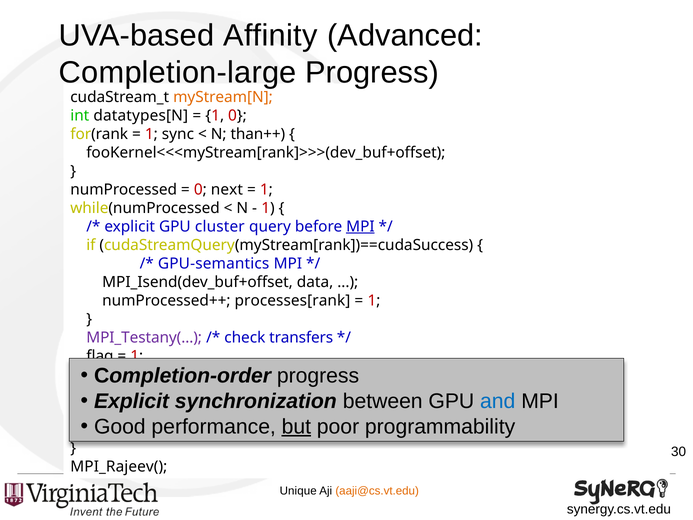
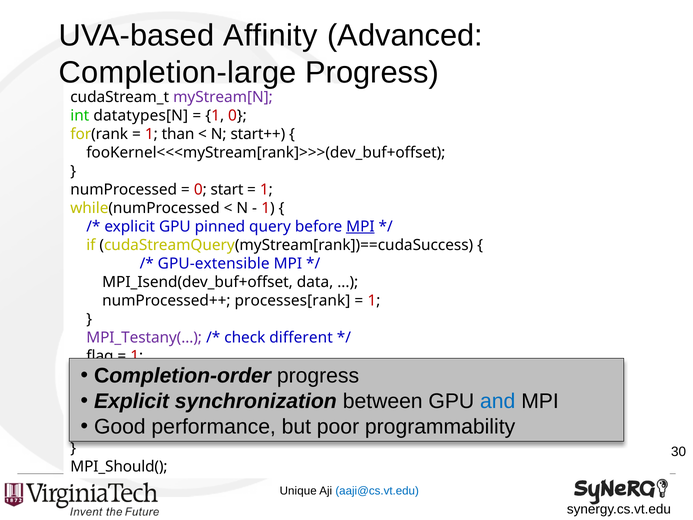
myStream[N colour: orange -> purple (223, 97)
sync: sync -> than (178, 134)
than++: than++ -> start++ (258, 134)
0 next: next -> start (227, 190)
cluster: cluster -> pinned (220, 226)
GPU-semantics: GPU-semantics -> GPU-extensible (214, 263)
transfers: transfers -> different (301, 337)
but underline: present -> none (296, 427)
MPI_Rajeev(: MPI_Rajeev( -> MPI_Should( (119, 467)
aaji@cs.vt.edu colour: orange -> blue (377, 491)
